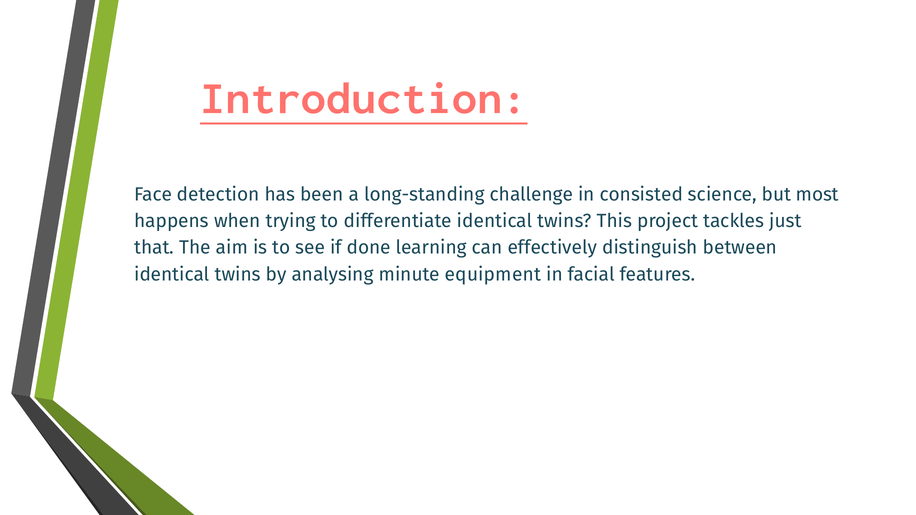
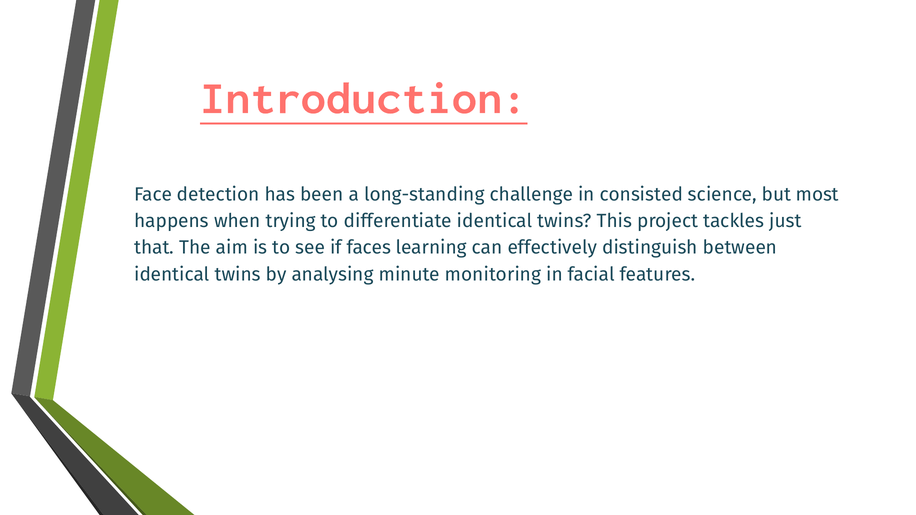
done: done -> faces (369, 248)
equipment: equipment -> monitoring (493, 274)
